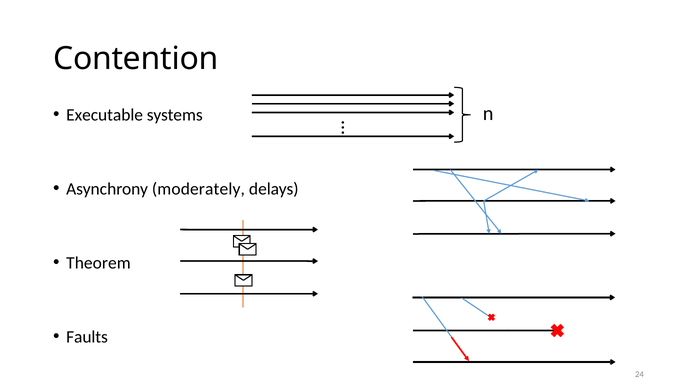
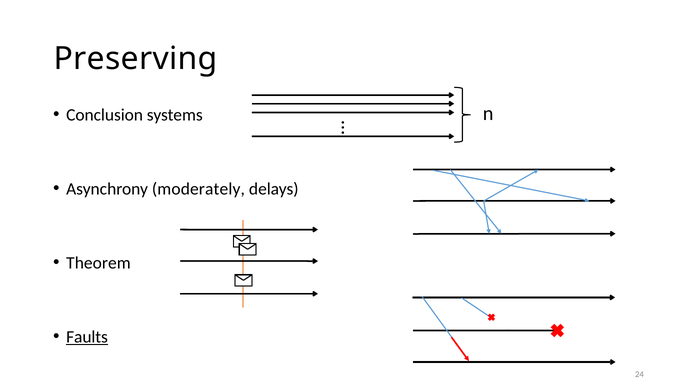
Contention: Contention -> Preserving (135, 59)
Executable: Executable -> Conclusion (105, 115)
Faults underline: none -> present (87, 337)
